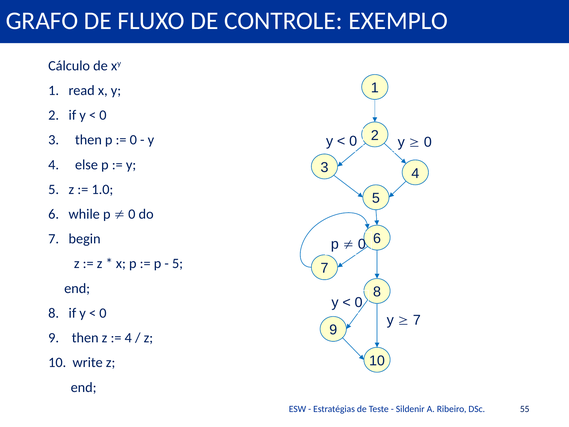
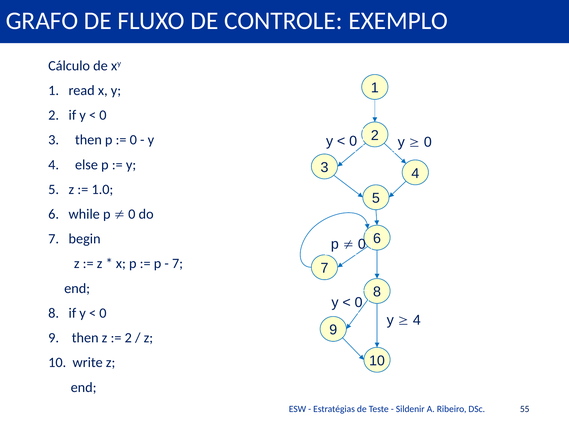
5: 5 -> 7 (178, 263)
7: 7 -> 4 (417, 320)
4: 4 -> 2 (128, 338)
